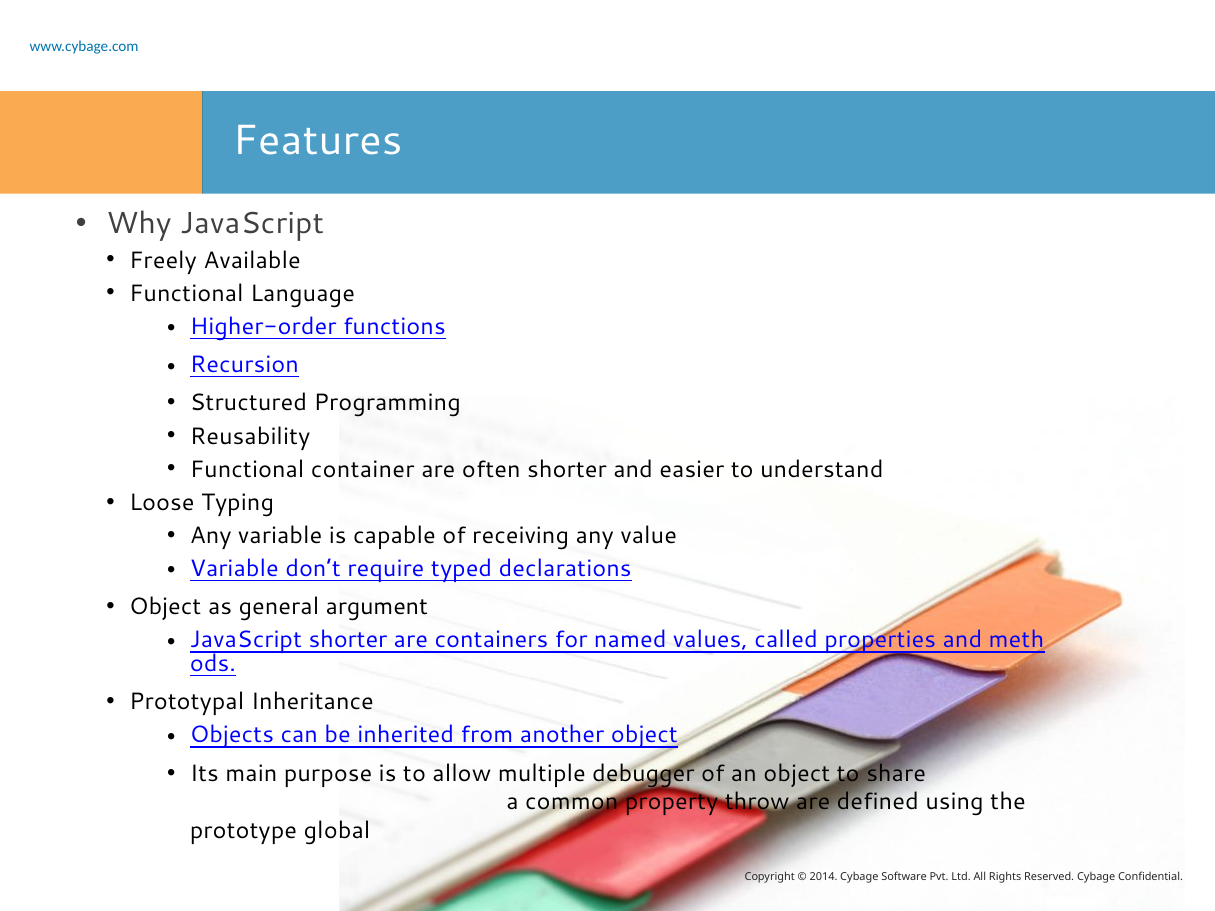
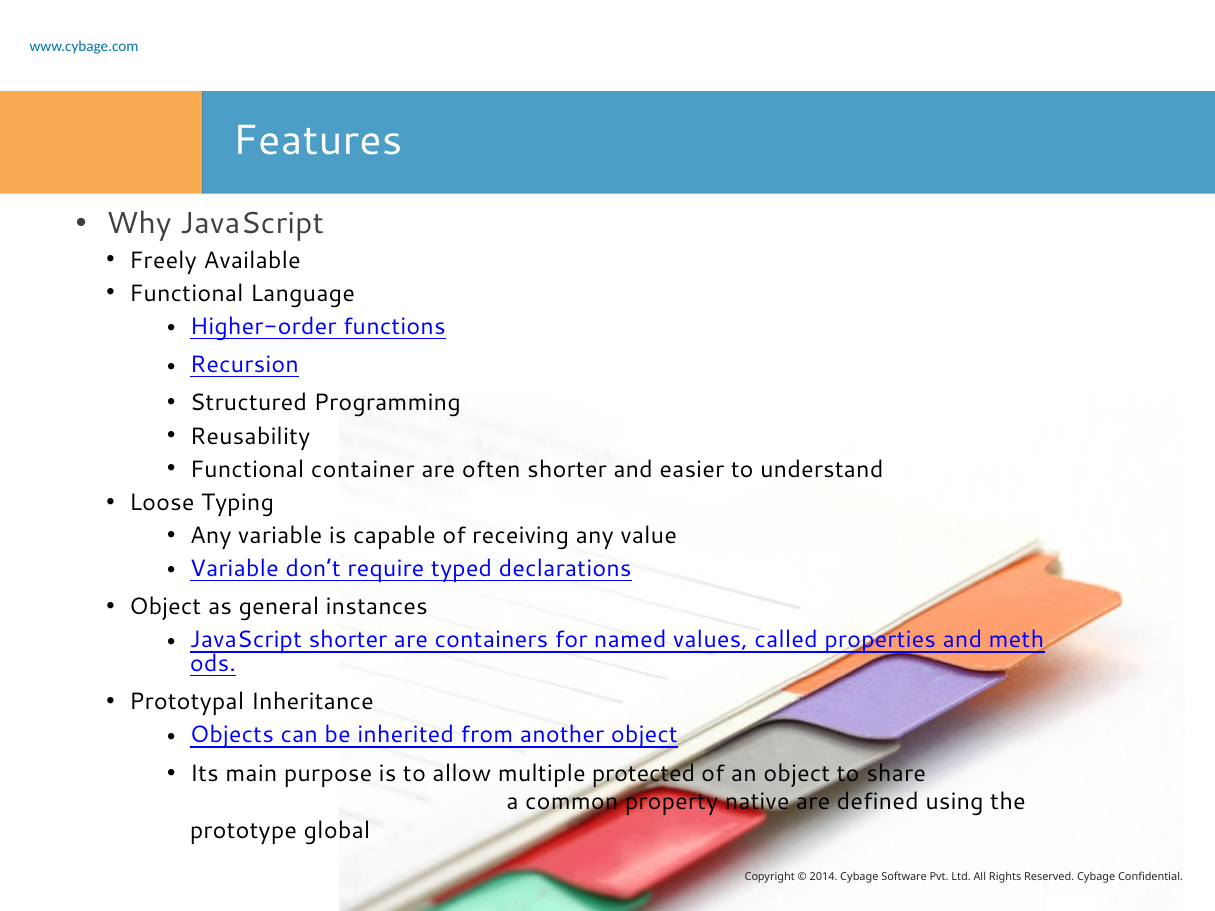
argument: argument -> instances (377, 607)
debugger: debugger -> protected (644, 774)
throw: throw -> native (757, 802)
